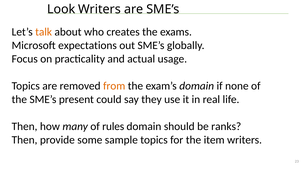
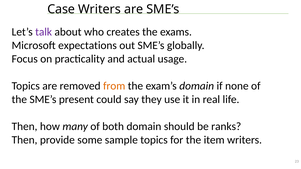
Look: Look -> Case (61, 9)
talk colour: orange -> purple (44, 32)
rules: rules -> both (113, 127)
